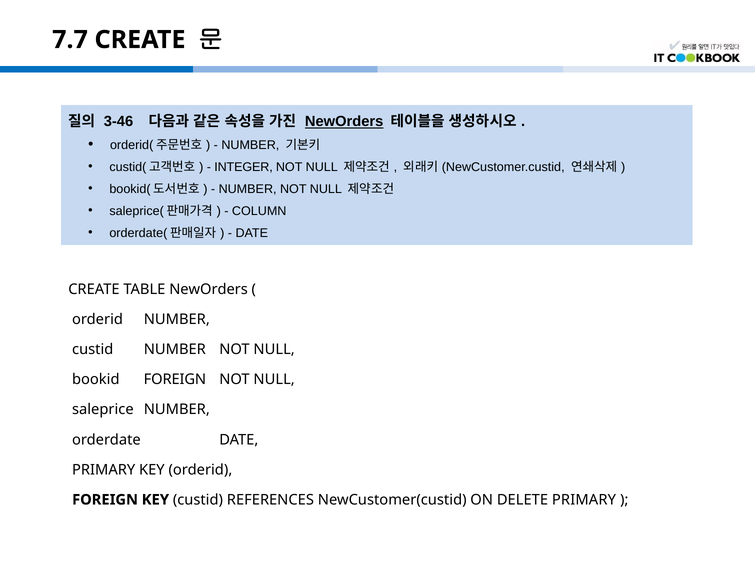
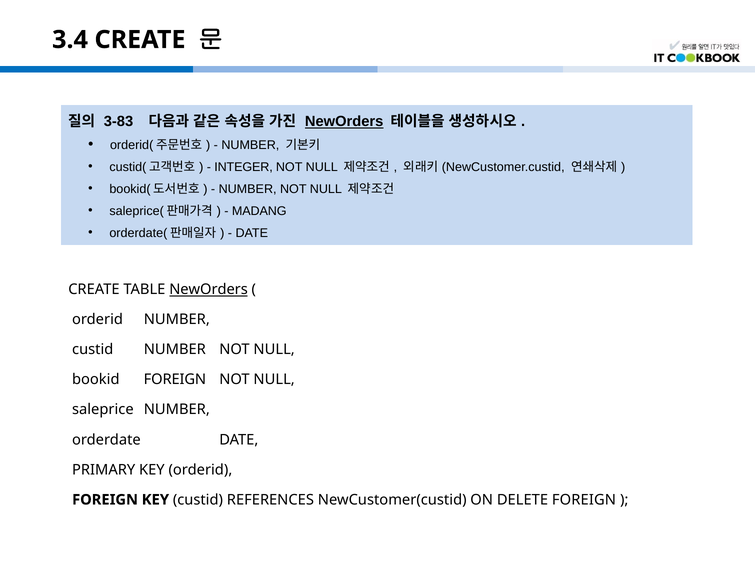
7.7: 7.7 -> 3.4 (70, 40)
3-46: 3-46 -> 3-83 (118, 121)
COLUMN: COLUMN -> MADANG (259, 211)
NewOrders underline: none -> present (209, 289)
DELETE PRIMARY: PRIMARY -> FOREIGN (584, 499)
